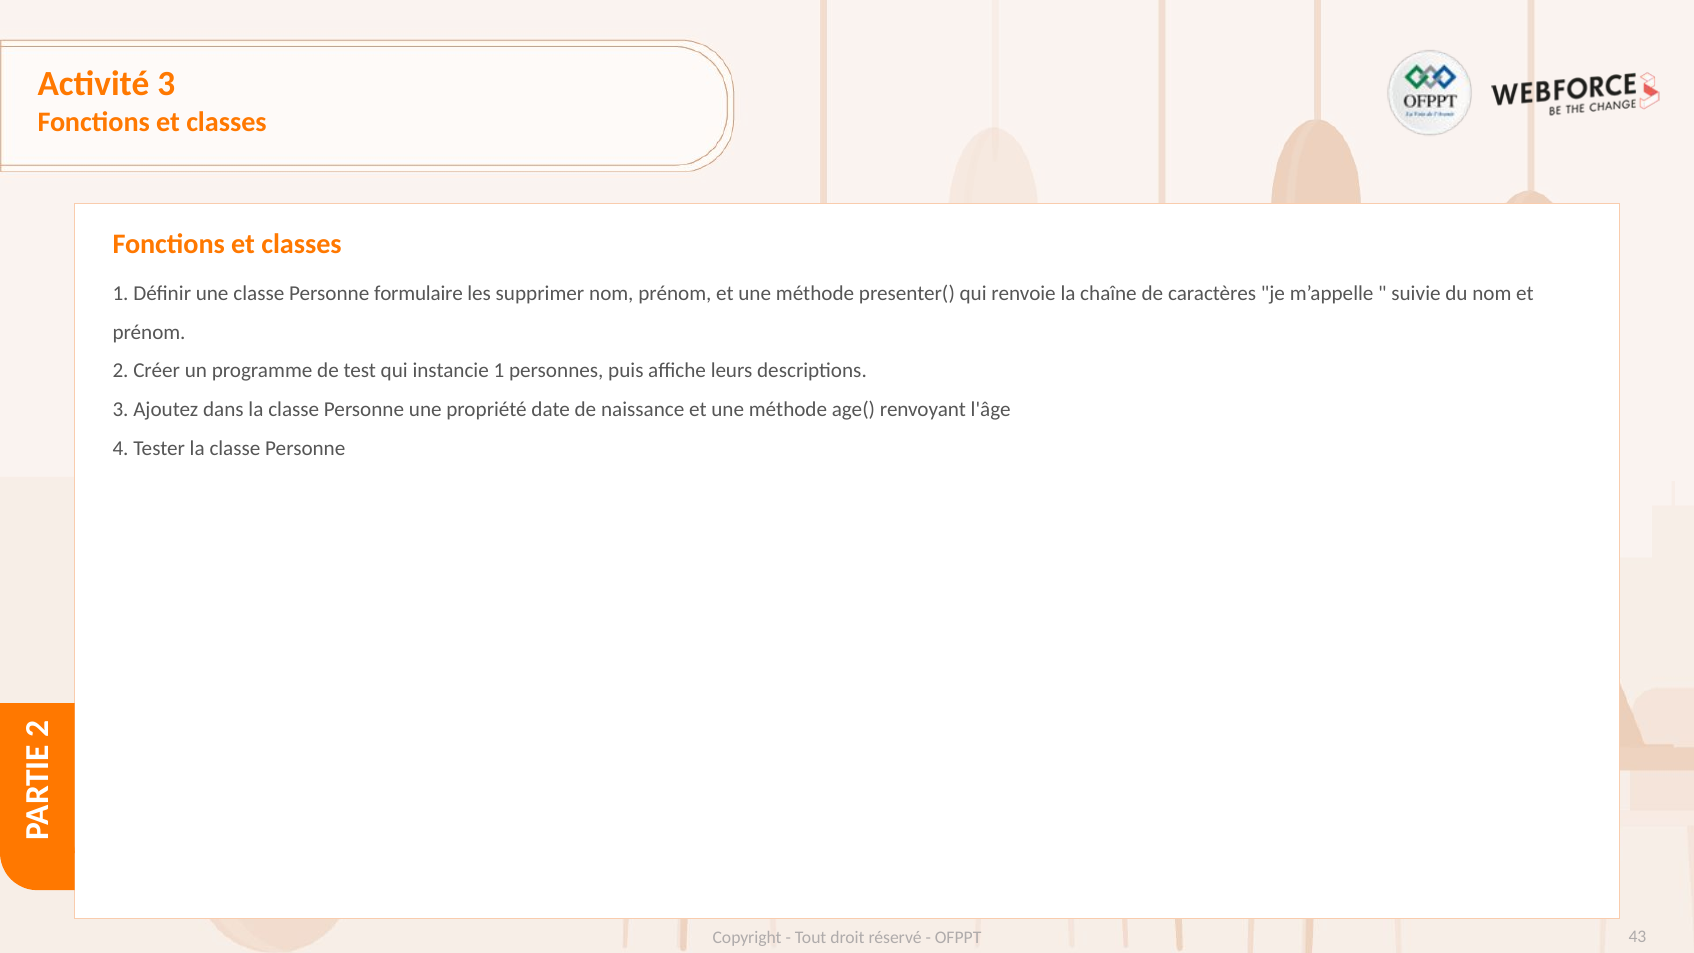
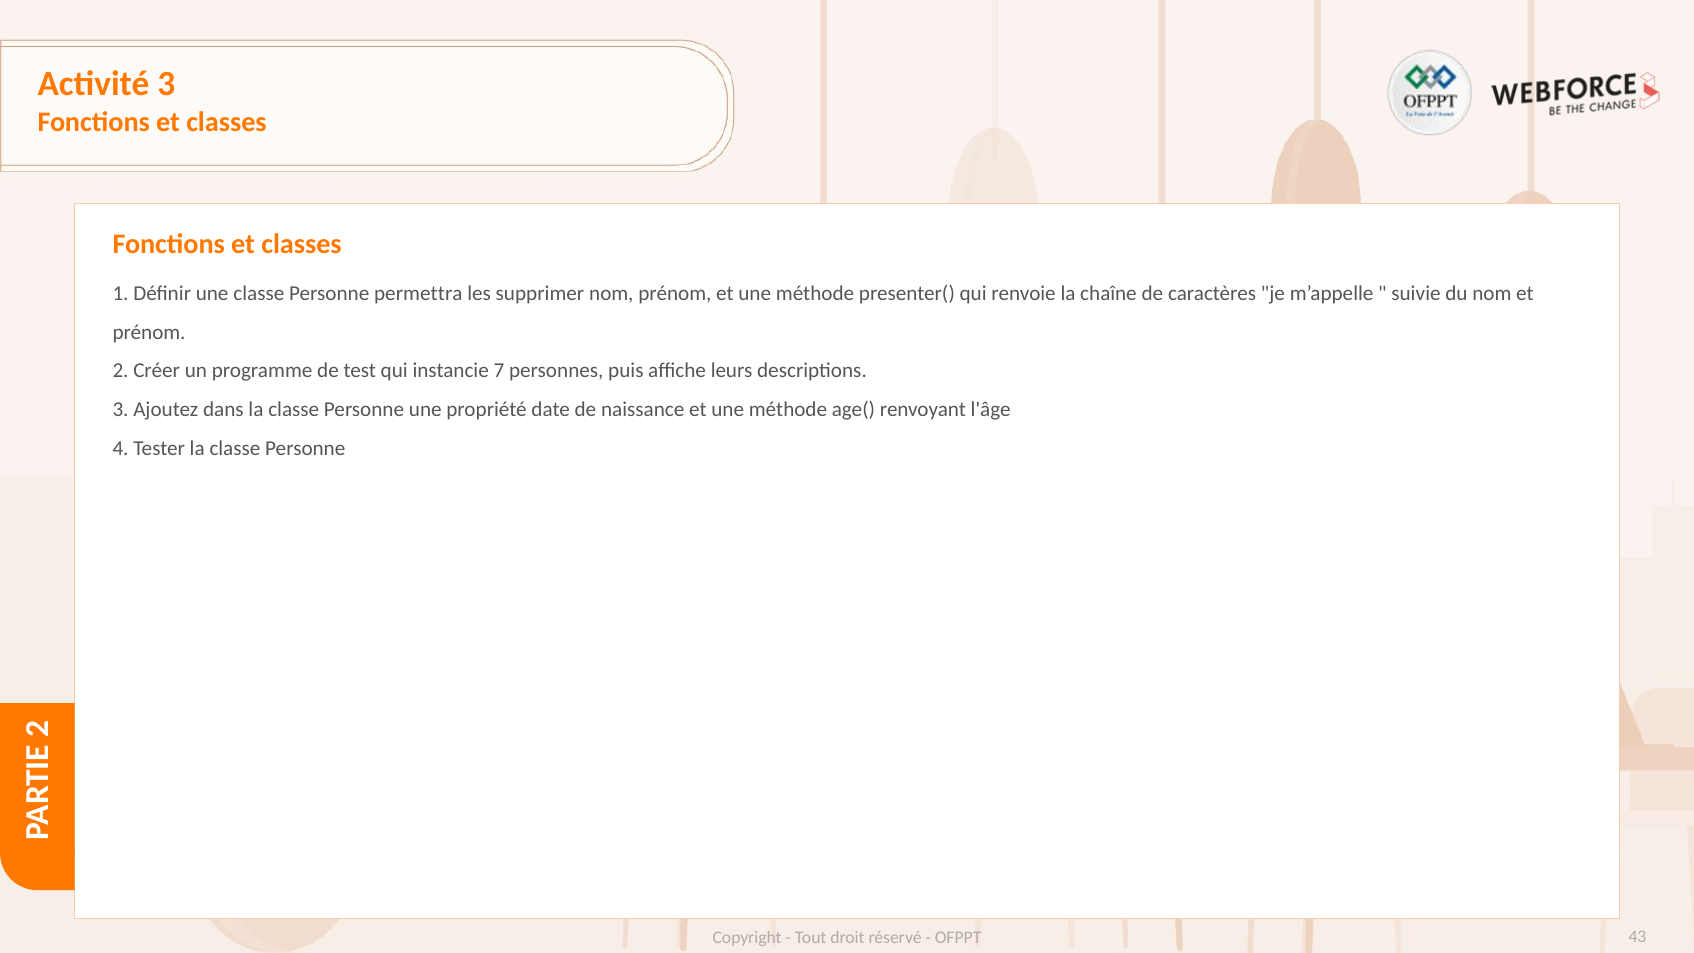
formulaire: formulaire -> permettra (418, 293)
instancie 1: 1 -> 7 (499, 371)
